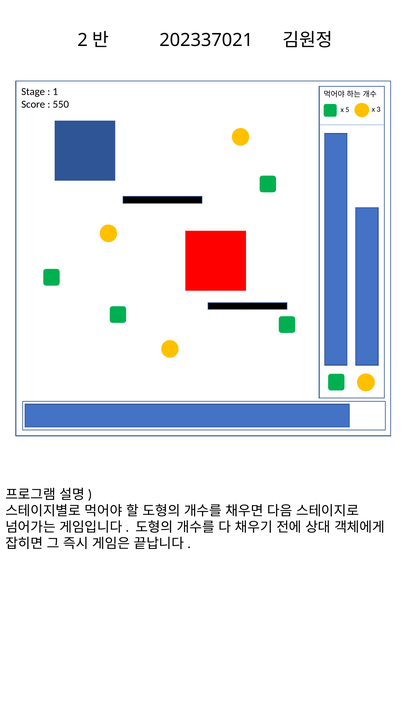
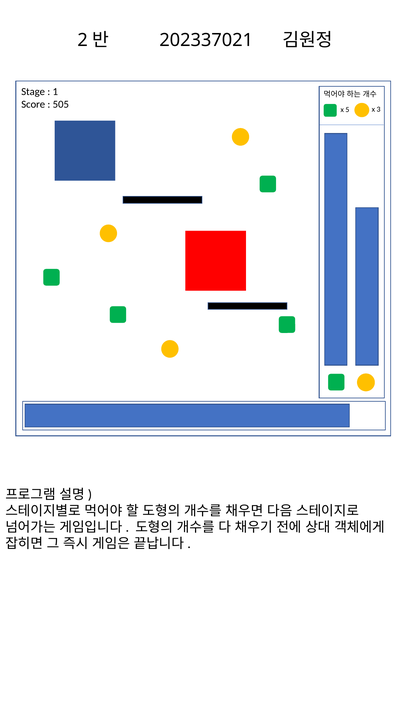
550: 550 -> 505 (61, 105)
